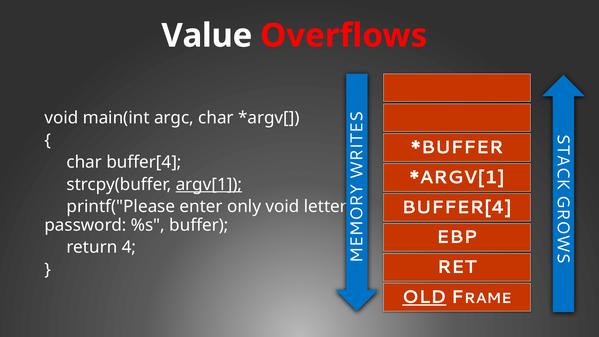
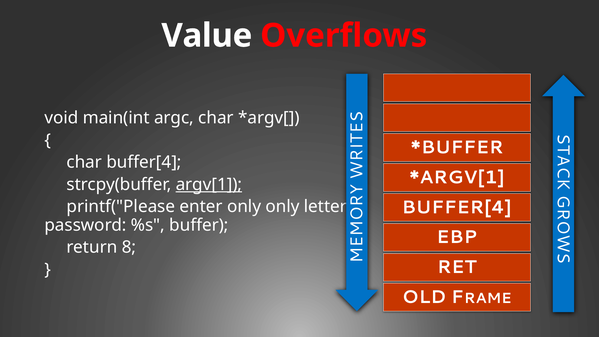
only void: void -> only (282, 207)
4: 4 -> 8 (129, 247)
OLD underline: present -> none (424, 297)
